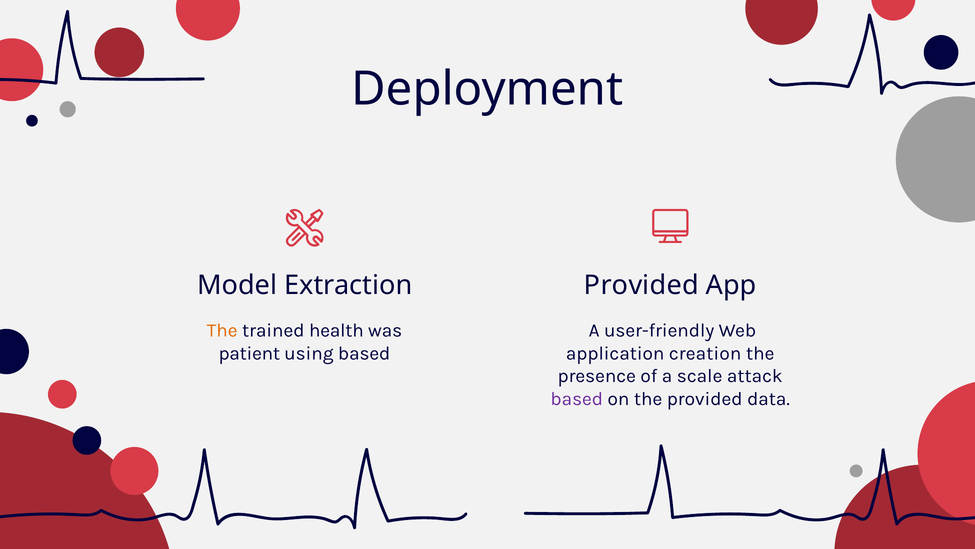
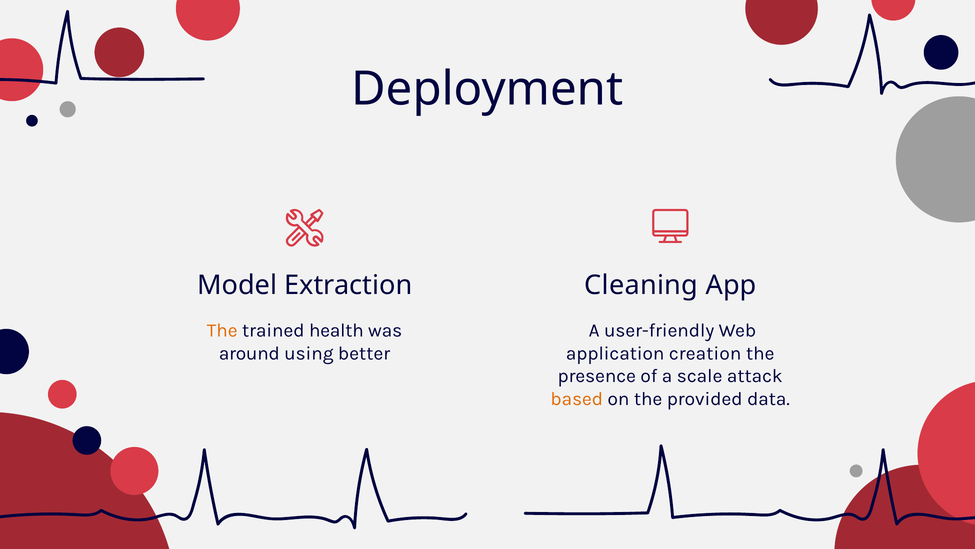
Provided: Provided -> Cleaning (641, 285)
patient: patient -> around (249, 353)
using based: based -> better (364, 353)
based colour: purple -> orange (577, 399)
